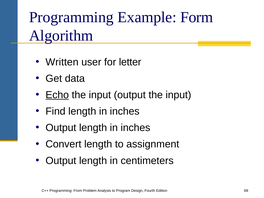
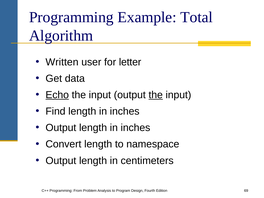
Form: Form -> Total (197, 17)
the underline: none -> present (156, 95)
assignment: assignment -> namespace (153, 144)
